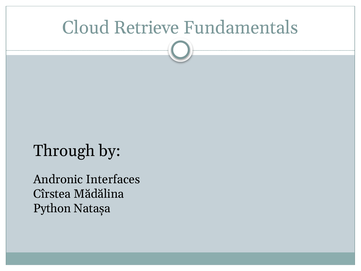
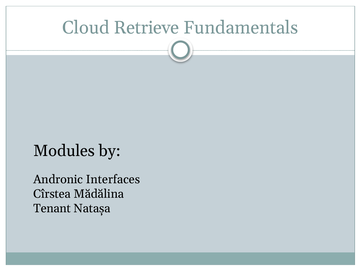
Through: Through -> Modules (64, 151)
Python: Python -> Tenant (52, 208)
